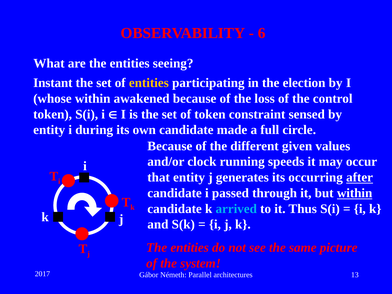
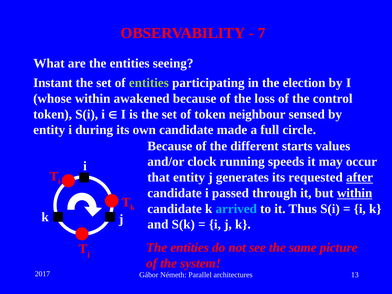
6: 6 -> 7 (262, 33)
entities colour: yellow -> light green (149, 83)
constraint: constraint -> neighbour (257, 114)
given: given -> starts (297, 146)
occurring: occurring -> requested (316, 177)
